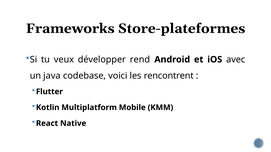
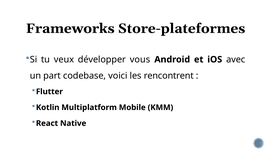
rend: rend -> vous (140, 60)
java: java -> part (52, 76)
